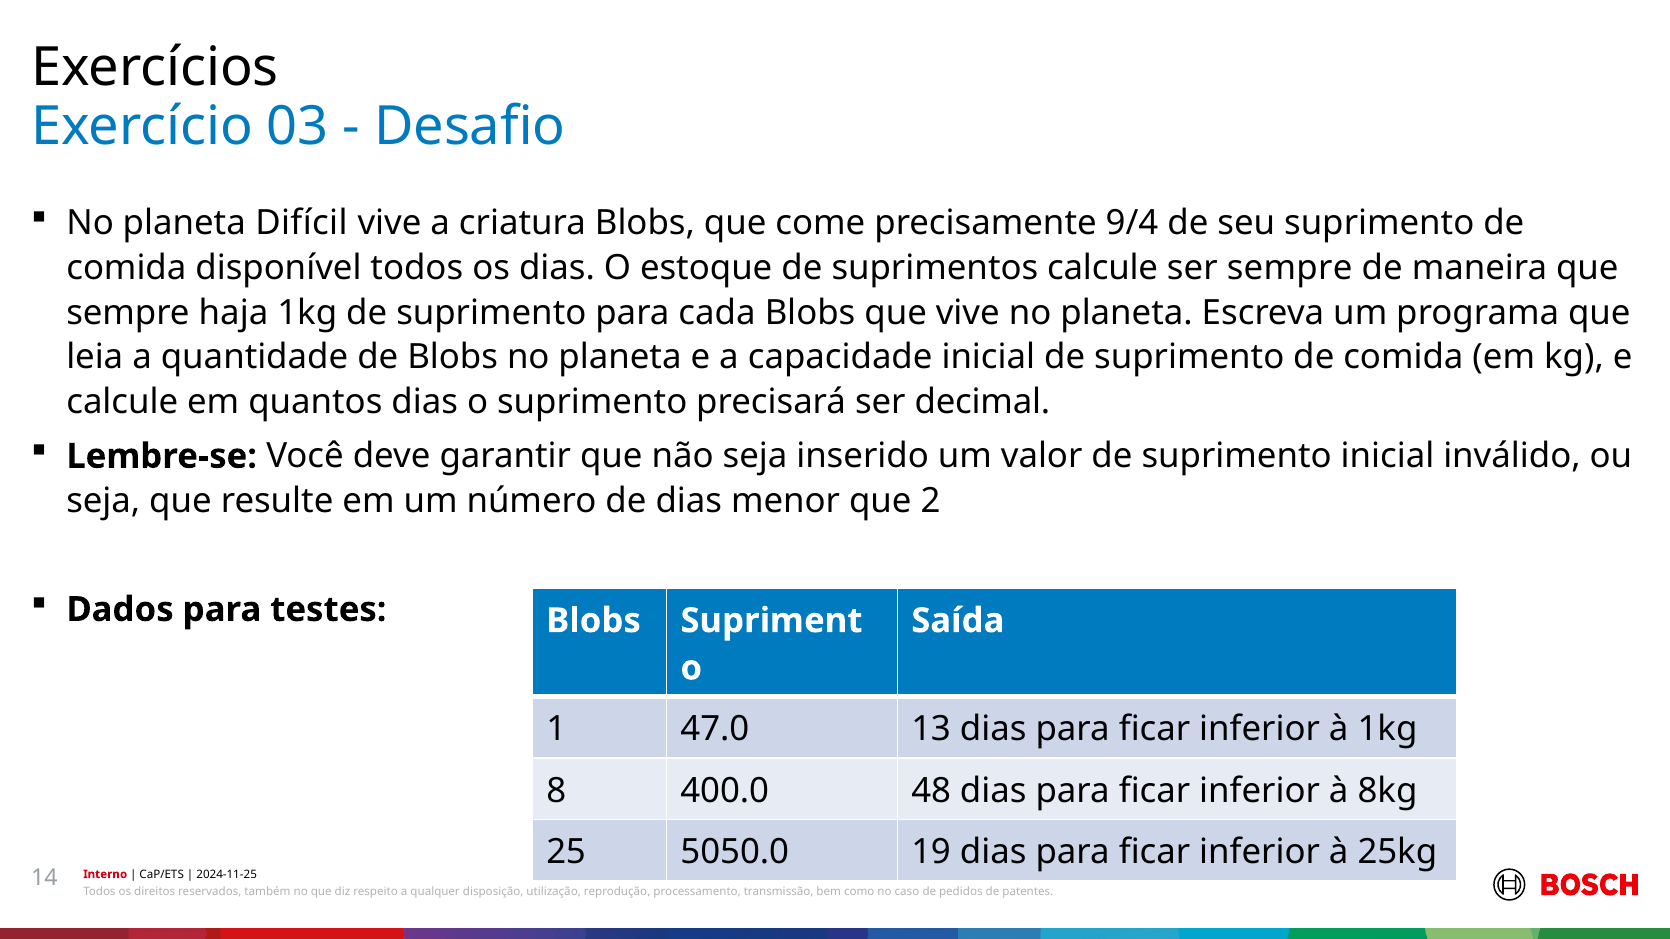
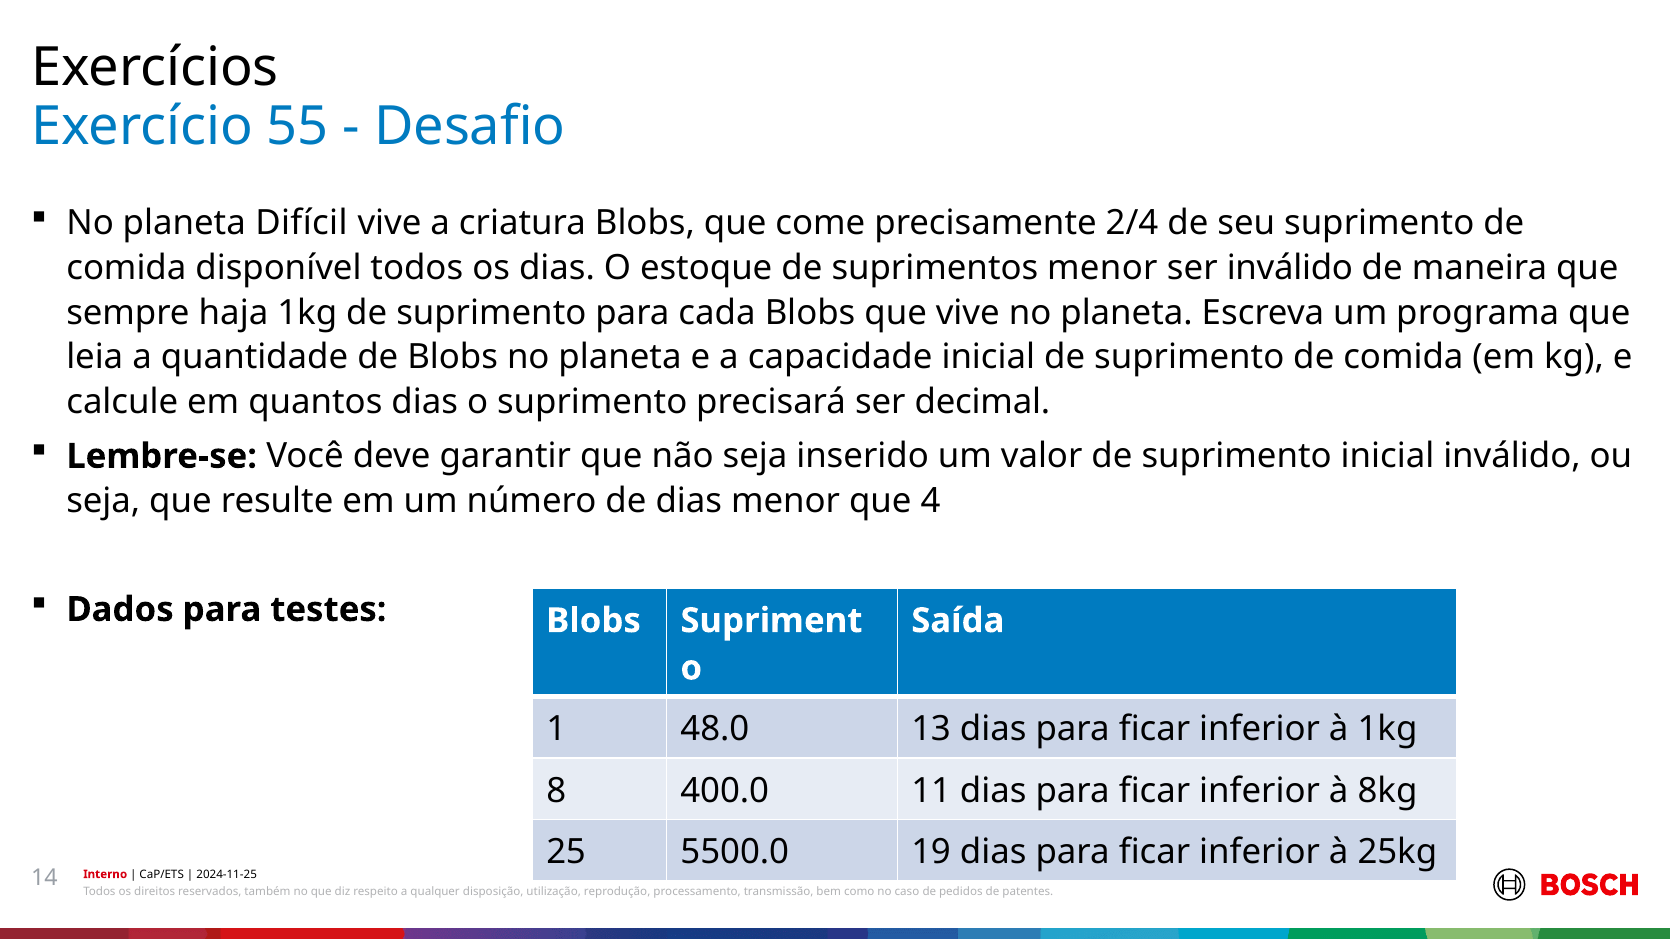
03: 03 -> 55 (298, 127)
9/4: 9/4 -> 2/4 (1132, 224)
suprimentos calcule: calcule -> menor (1102, 268)
ser sempre: sempre -> inválido (1290, 268)
2: 2 -> 4 (930, 501)
47.0: 47.0 -> 48.0 (715, 730)
48: 48 -> 11 (931, 791)
5050.0: 5050.0 -> 5500.0 (735, 852)
